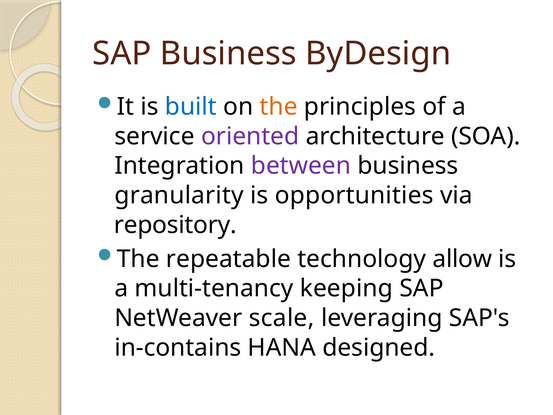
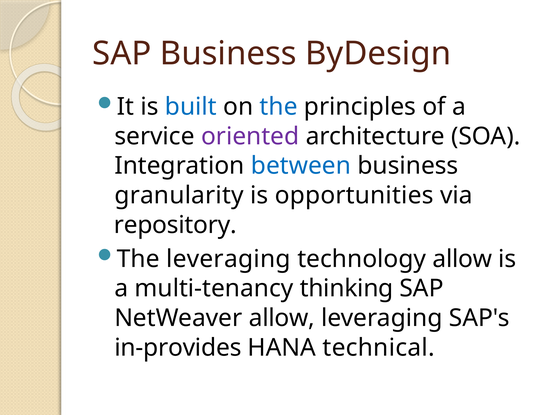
the colour: orange -> blue (279, 107)
between colour: purple -> blue (301, 166)
The repeatable: repeatable -> leveraging (228, 259)
keeping: keeping -> thinking (347, 288)
NetWeaver scale: scale -> allow (282, 318)
in-contains: in-contains -> in-provides (178, 347)
designed: designed -> technical (379, 347)
